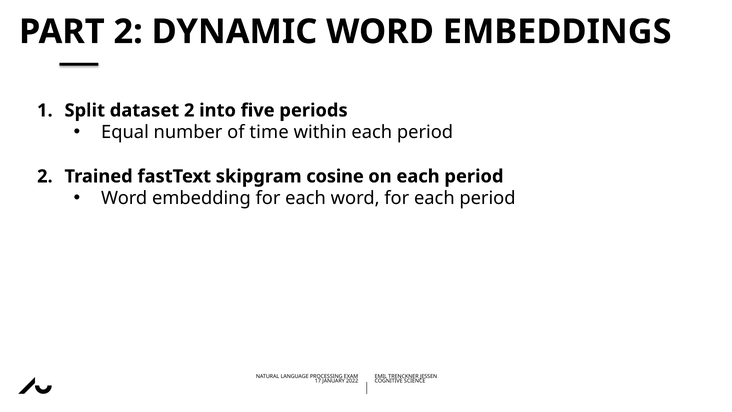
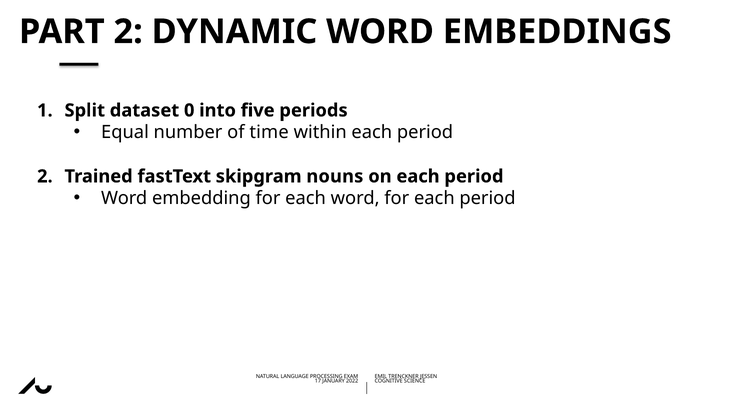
dataset 2: 2 -> 0 (189, 110)
cosine: cosine -> nouns (335, 176)
